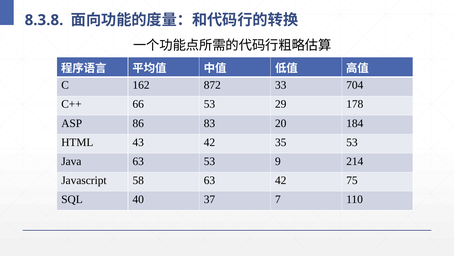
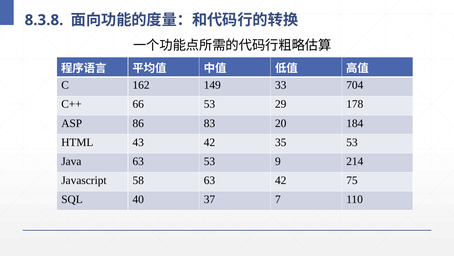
872: 872 -> 149 (212, 85)
